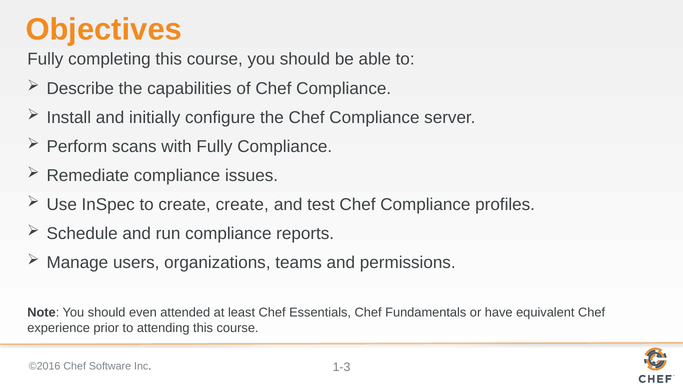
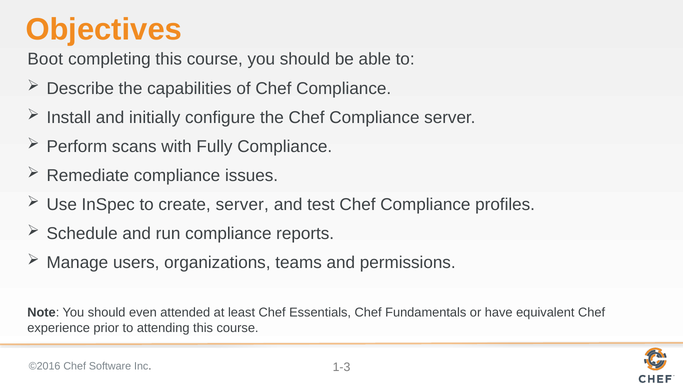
Fully: Fully -> Boot (45, 59)
create create: create -> server (242, 205)
